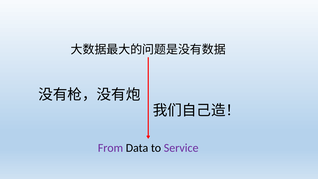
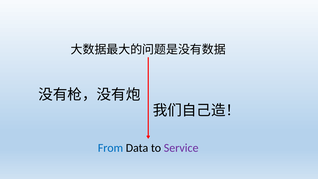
From colour: purple -> blue (110, 148)
